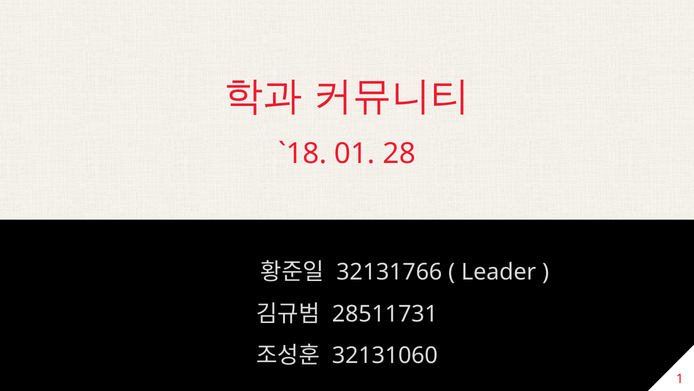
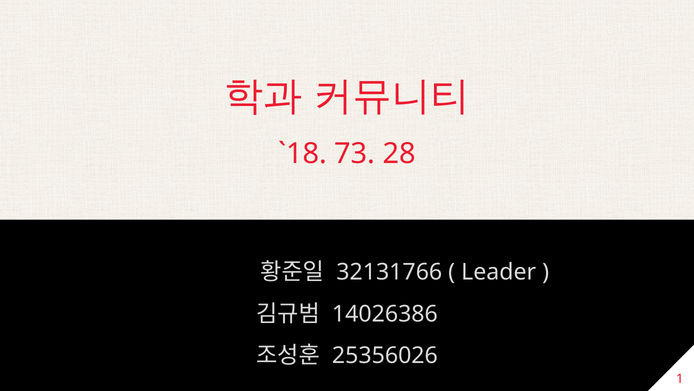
01: 01 -> 73 (355, 153)
28511731: 28511731 -> 14026386 (385, 313)
32131060: 32131060 -> 25356026 (385, 355)
